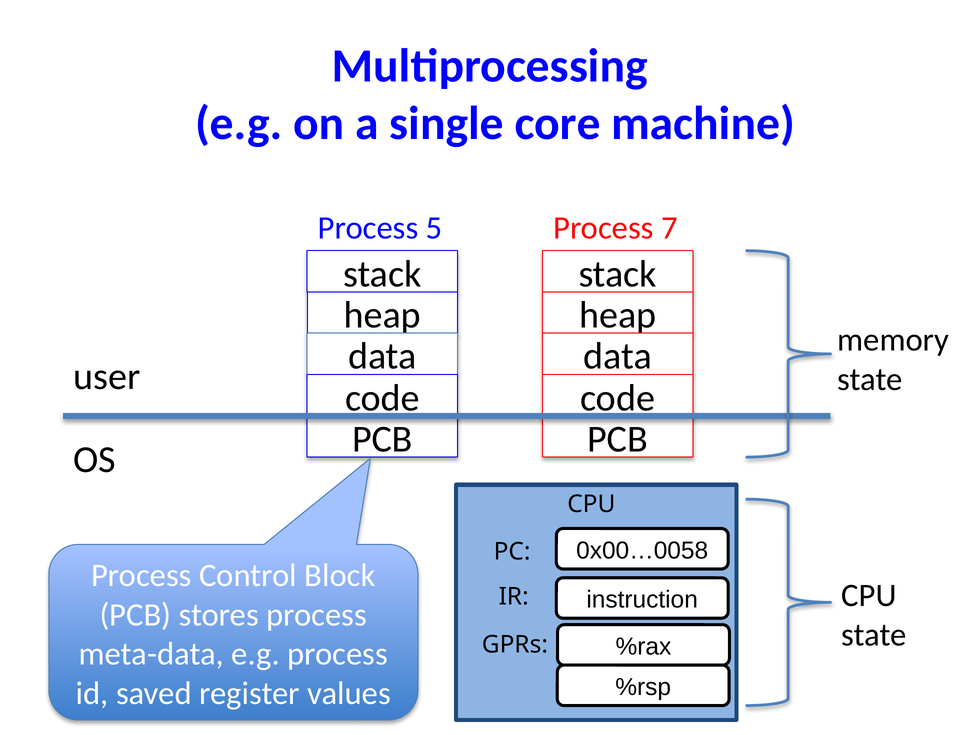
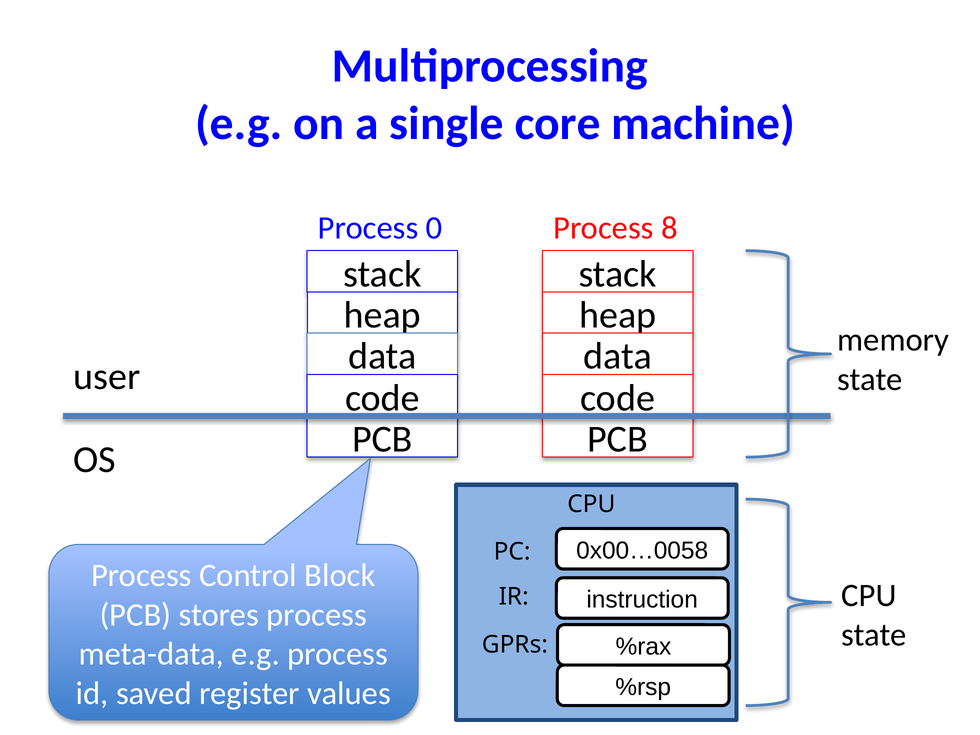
5: 5 -> 0 (434, 228)
7: 7 -> 8 (669, 228)
